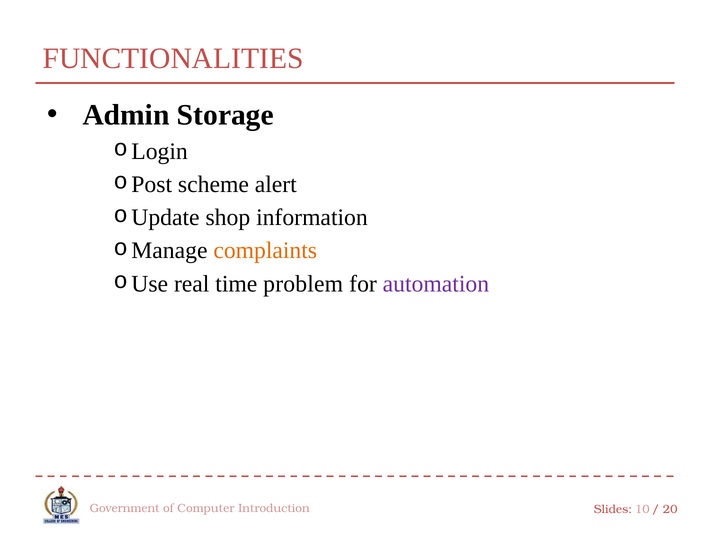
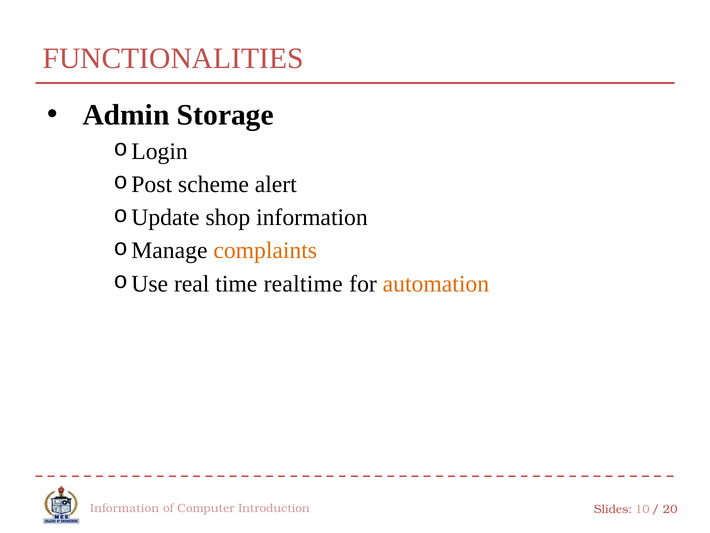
problem: problem -> realtime (303, 284)
automation colour: purple -> orange (436, 284)
Government: Government -> Information (125, 508)
